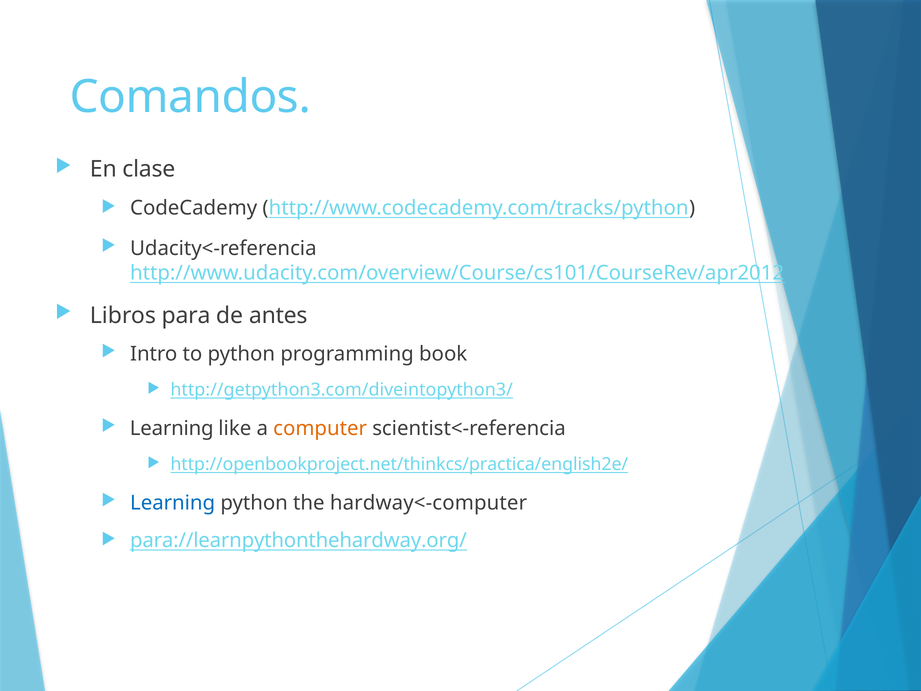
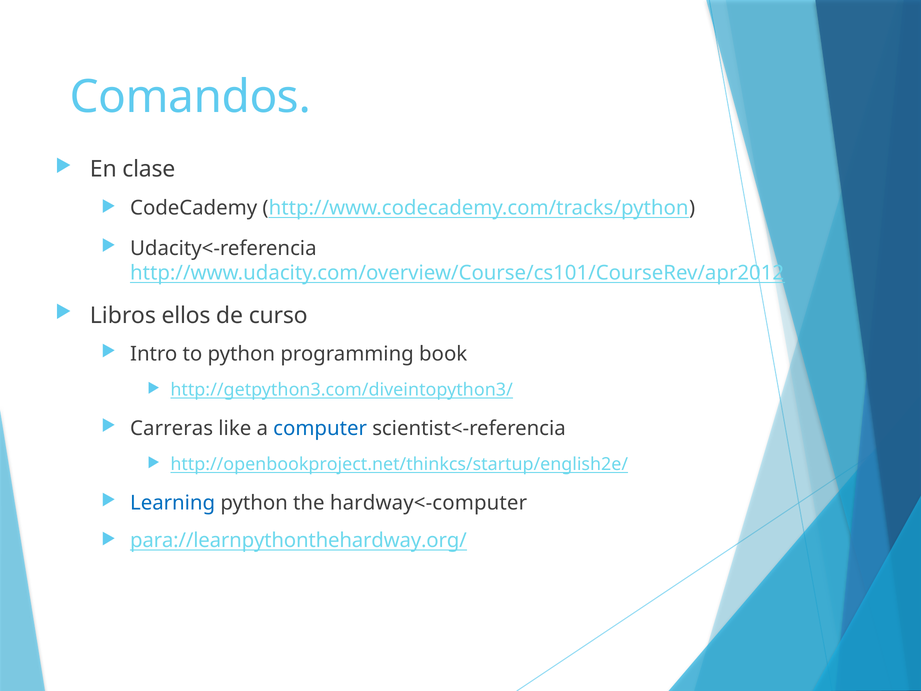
para: para -> ellos (186, 315)
antes: antes -> curso (278, 315)
Learning: Learning -> Carreras (172, 429)
computer colour: orange -> blue (320, 429)
http://openbookproject.net/thinkcs/practica/english2e/: http://openbookproject.net/thinkcs/practica/english2e/ -> http://openbookproject.net/thinkcs/startup/english2e/ (399, 464)
